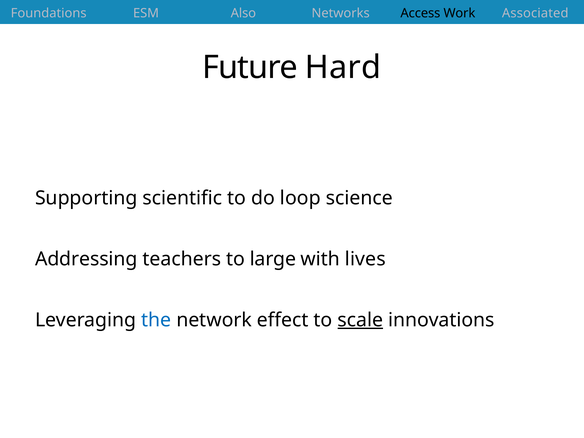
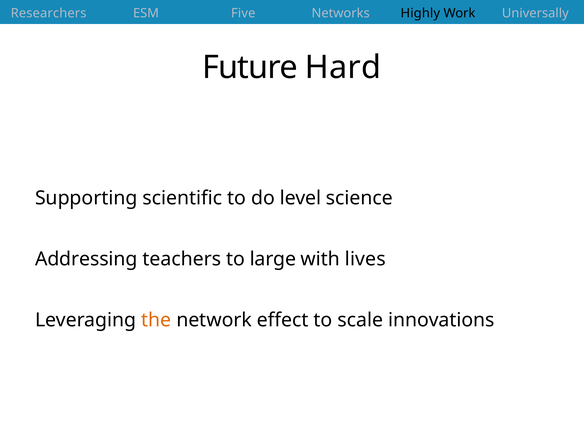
Foundations: Foundations -> Researchers (49, 13)
Also: Also -> Five (243, 13)
Access: Access -> Highly (420, 13)
Associated: Associated -> Universally (535, 13)
loop: loop -> level (300, 198)
the colour: blue -> orange (156, 320)
scale underline: present -> none (360, 320)
